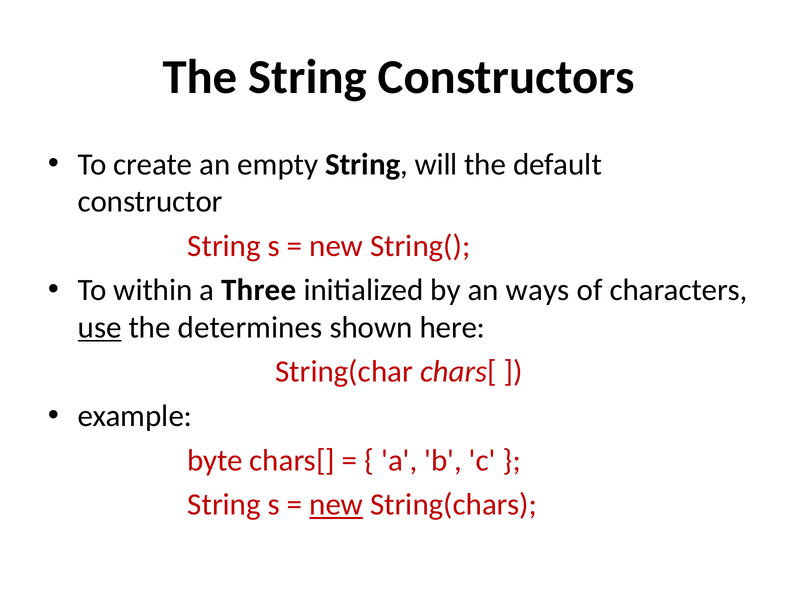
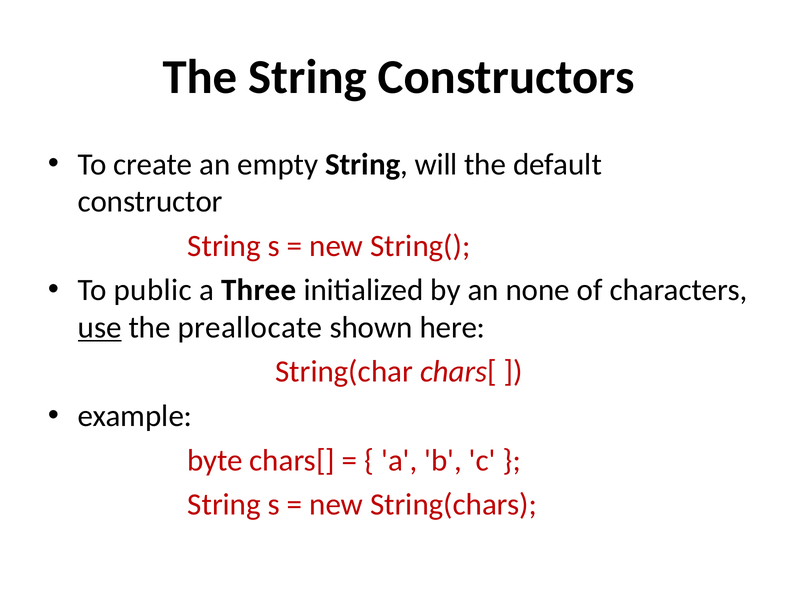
within: within -> public (153, 290)
ways: ways -> none (538, 290)
determines: determines -> preallocate (250, 328)
new underline: present -> none (336, 505)
